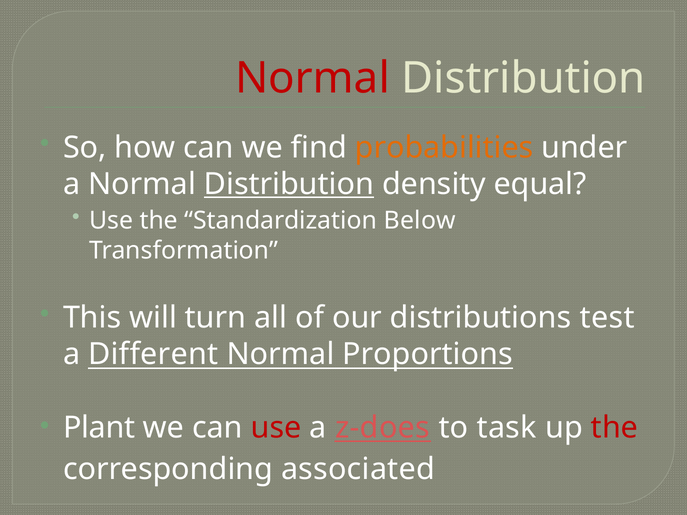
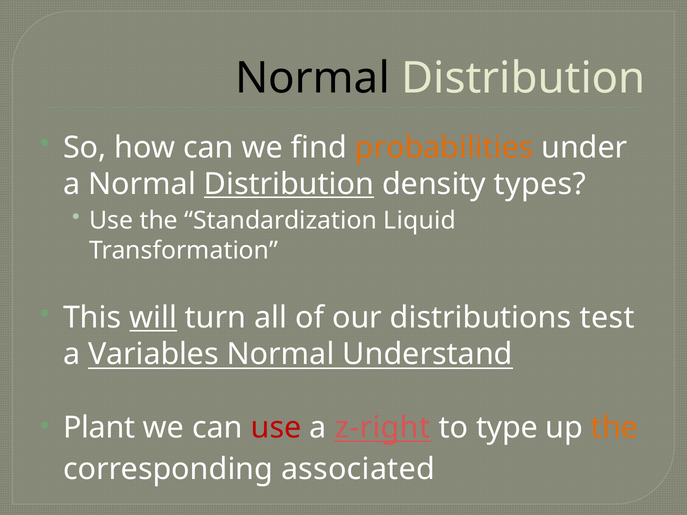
Normal colour: red -> black (312, 78)
equal: equal -> types (540, 184)
Below: Below -> Liquid (420, 221)
will underline: none -> present (153, 318)
Different: Different -> Variables (153, 354)
Proportions: Proportions -> Understand (428, 354)
z-does: z-does -> z-right (383, 428)
task: task -> type (507, 428)
the colour: red -> orange (615, 428)
